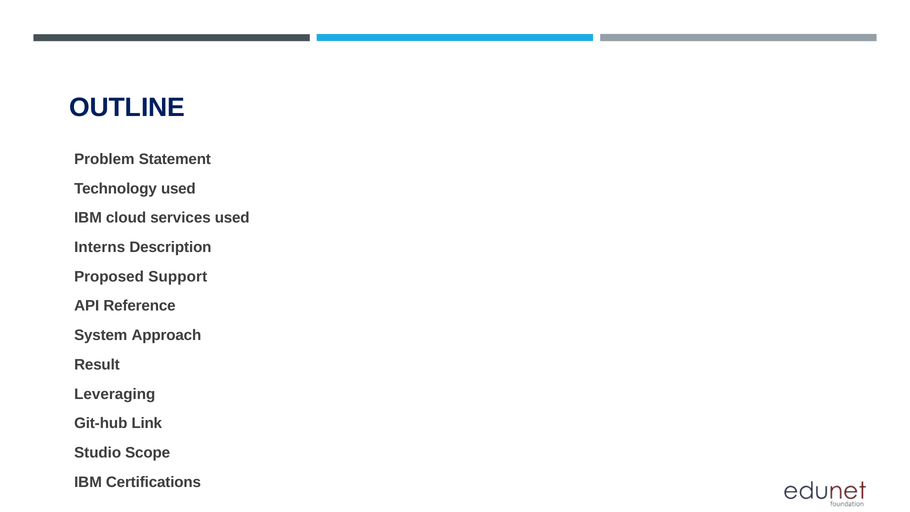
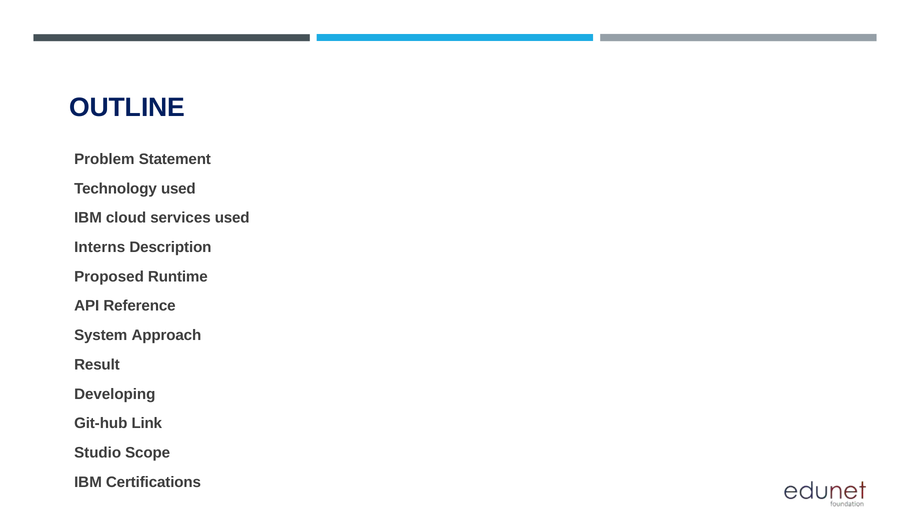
Support: Support -> Runtime (178, 277)
Leveraging: Leveraging -> Developing (115, 394)
